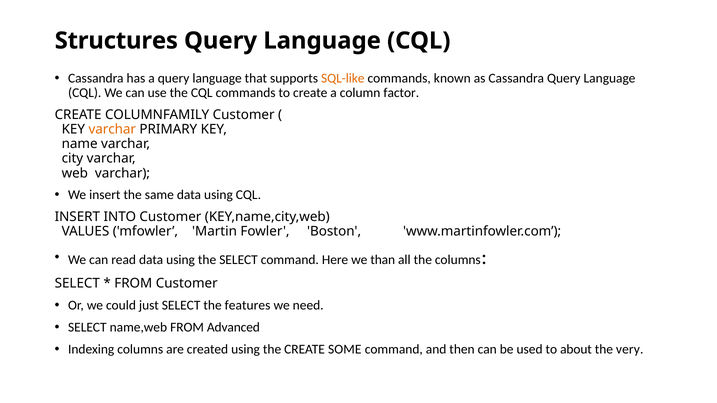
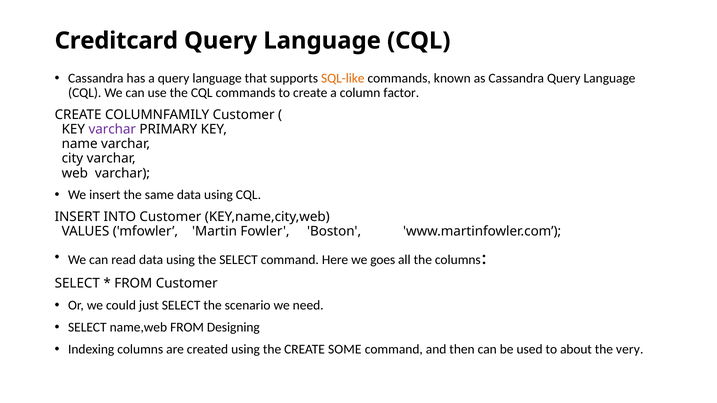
Structures: Structures -> Creditcard (116, 41)
varchar colour: orange -> purple (112, 130)
than: than -> goes (383, 260)
features: features -> scenario (248, 306)
Advanced: Advanced -> Designing (233, 328)
